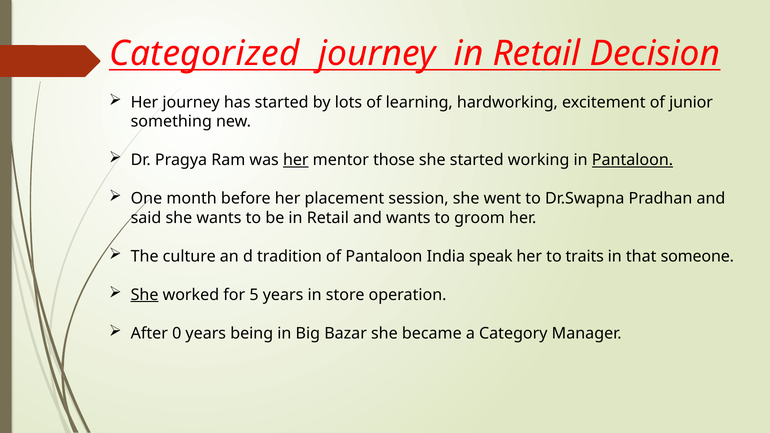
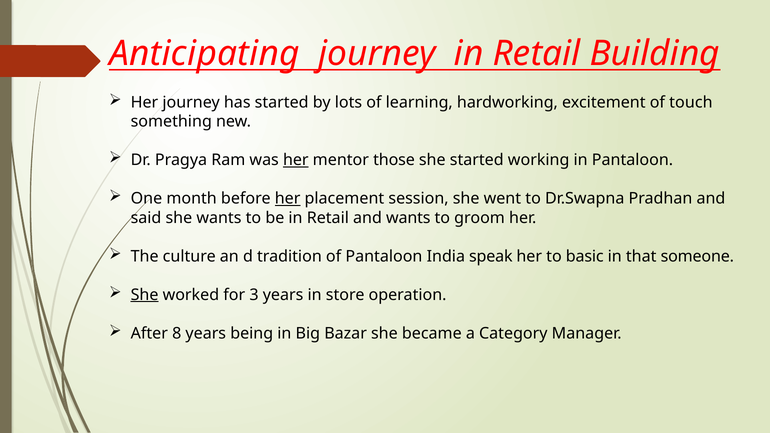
Categorized: Categorized -> Anticipating (204, 54)
Decision: Decision -> Building (655, 54)
junior: junior -> touch (691, 102)
Pantaloon underline: present -> none (632, 160)
her underline: none -> present (288, 199)
traits: traits -> basic (585, 256)
5: 5 -> 3 (254, 295)
0: 0 -> 8 (177, 333)
